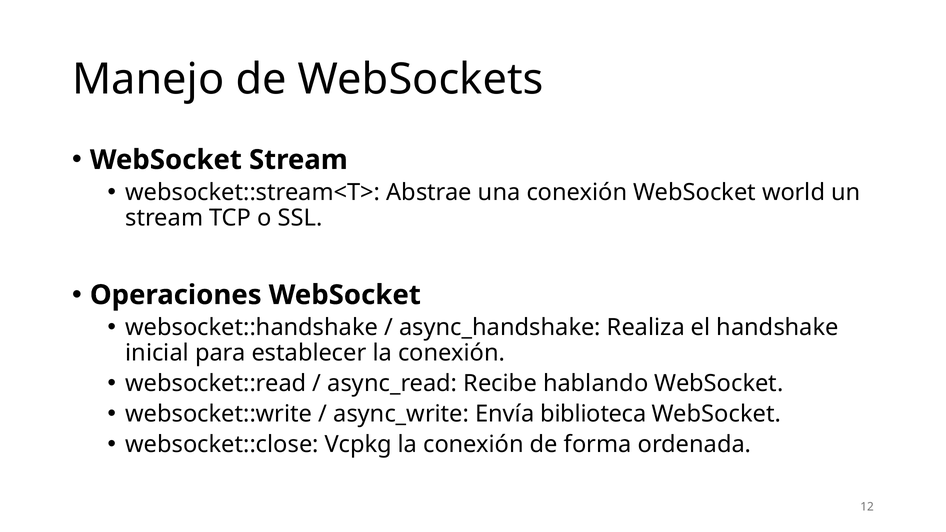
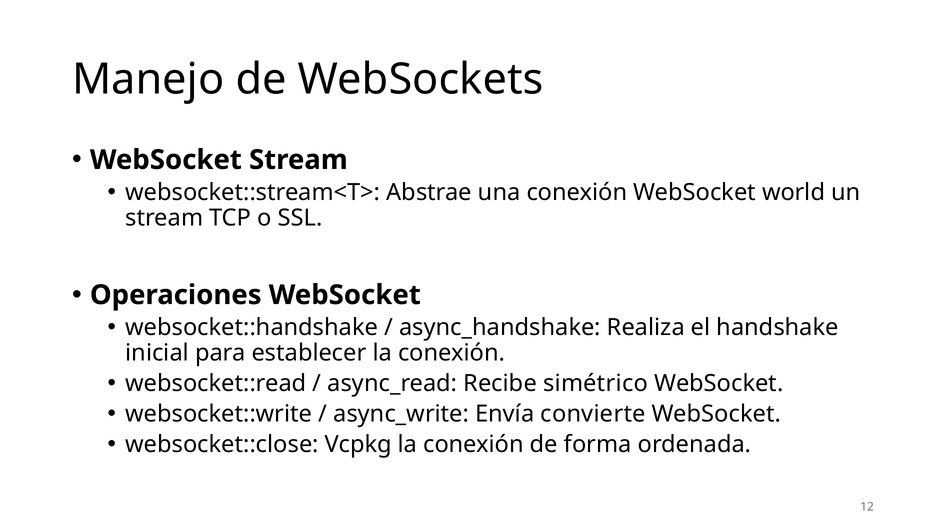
hablando: hablando -> simétrico (596, 384)
biblioteca: biblioteca -> convierte (593, 414)
